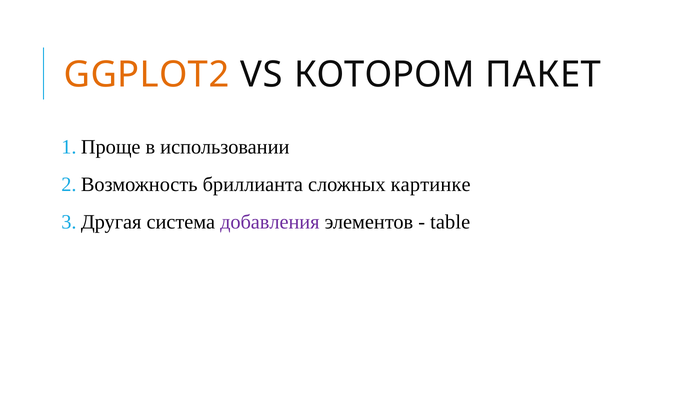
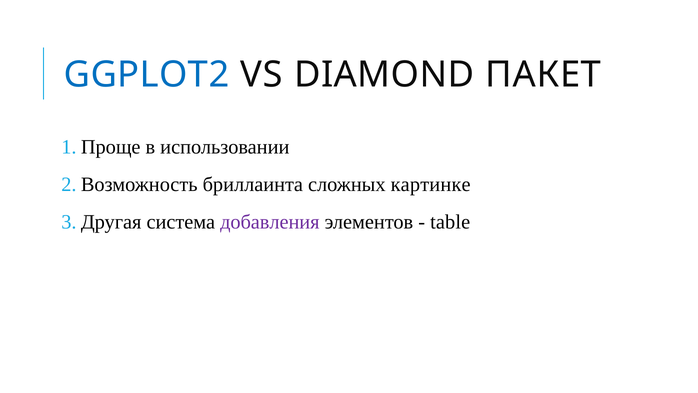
GGPLOT2 colour: orange -> blue (147, 75)
КОТОРОМ: КОТОРОМ -> DIAMOND (384, 75)
бриллианта: бриллианта -> бриллаинта (253, 185)
